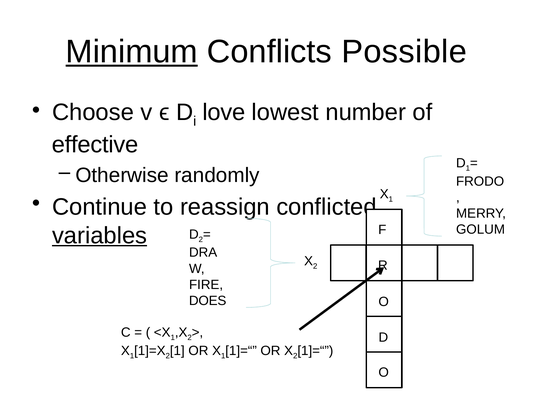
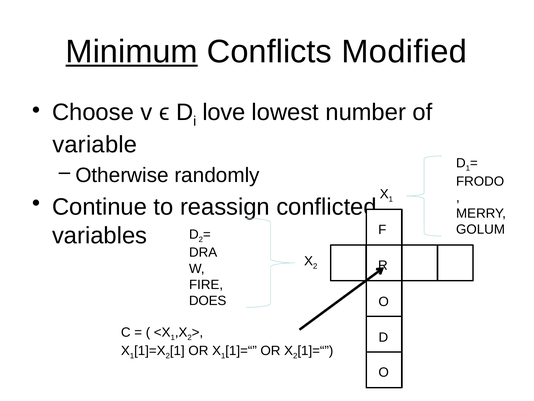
Possible: Possible -> Modified (404, 52)
effective: effective -> variable (95, 144)
variables underline: present -> none (100, 235)
